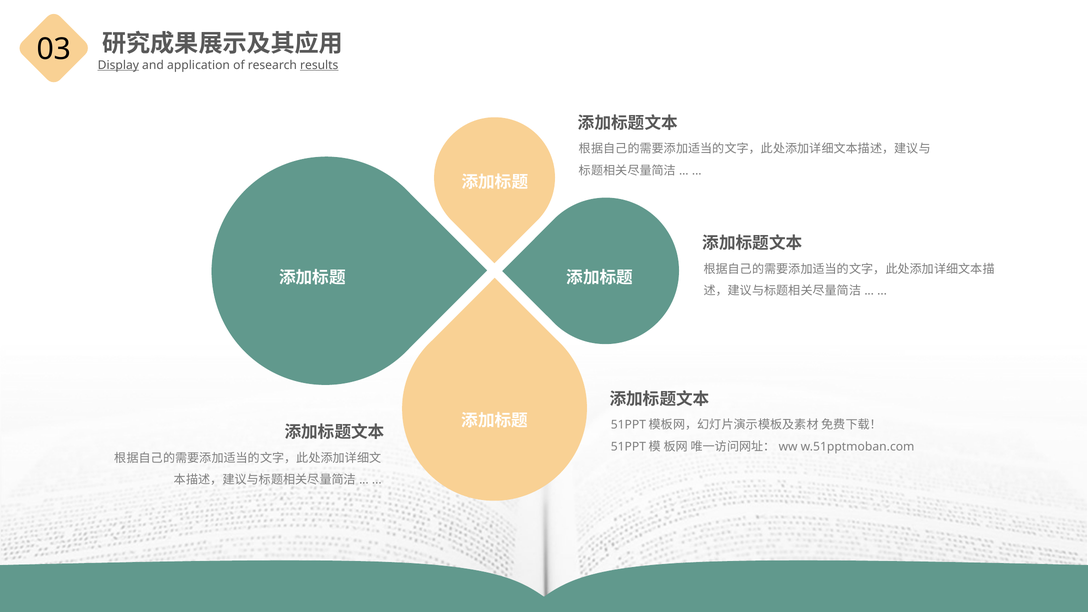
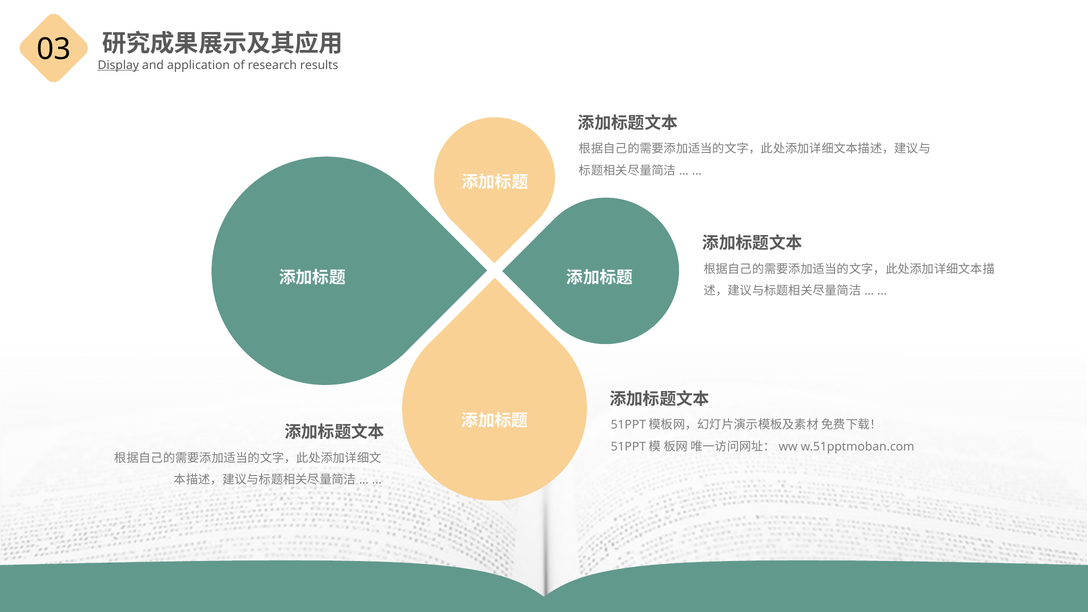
results underline: present -> none (319, 65)
